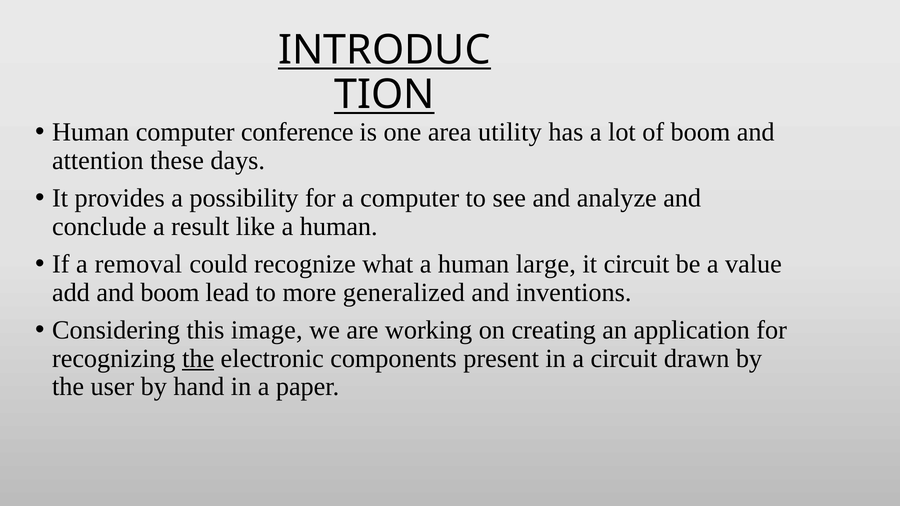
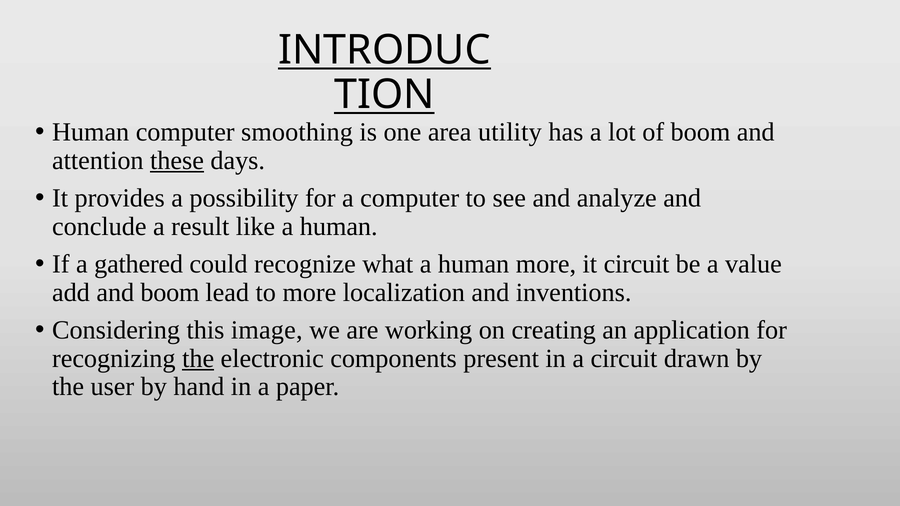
conference: conference -> smoothing (297, 132)
these underline: none -> present (177, 161)
removal: removal -> gathered (139, 264)
human large: large -> more (546, 264)
generalized: generalized -> localization (404, 293)
